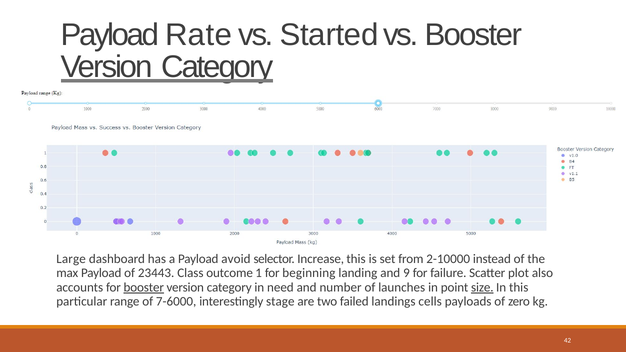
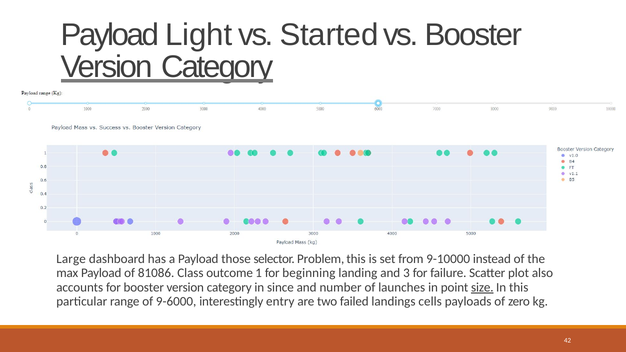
Rate: Rate -> Light (199, 35)
avoid: avoid -> those (236, 259)
Increase: Increase -> Problem (321, 259)
2-10000: 2-10000 -> 9-10000 (448, 259)
23443: 23443 -> 81086 (156, 273)
9: 9 -> 3 (407, 273)
booster underline: present -> none (144, 288)
need: need -> since (280, 288)
7-6000: 7-6000 -> 9-6000 (176, 302)
stage: stage -> entry (280, 302)
